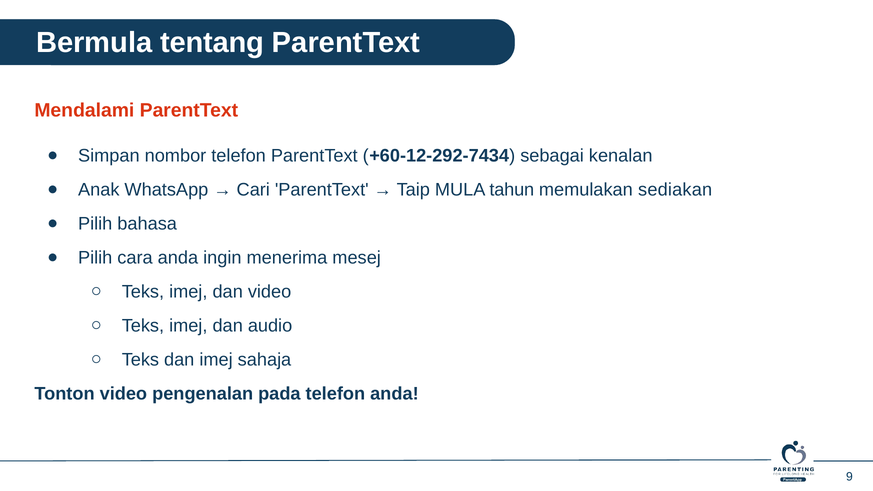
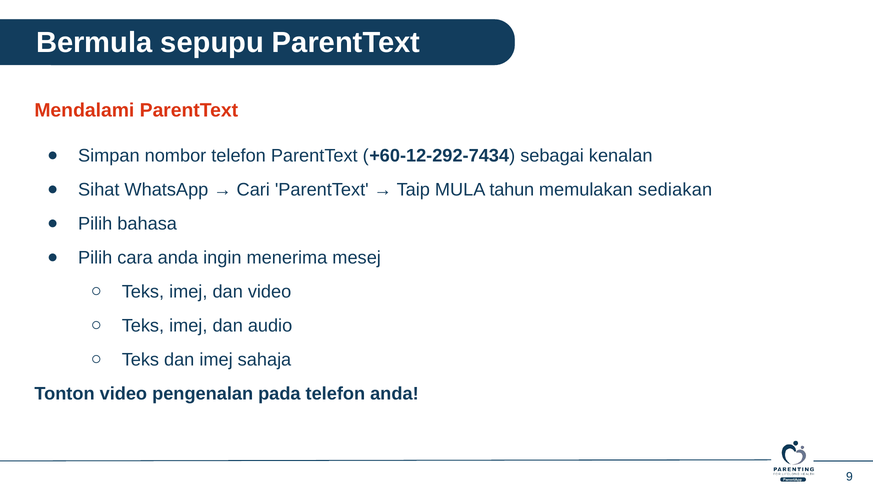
tentang: tentang -> sepupu (212, 43)
Anak: Anak -> Sihat (99, 190)
